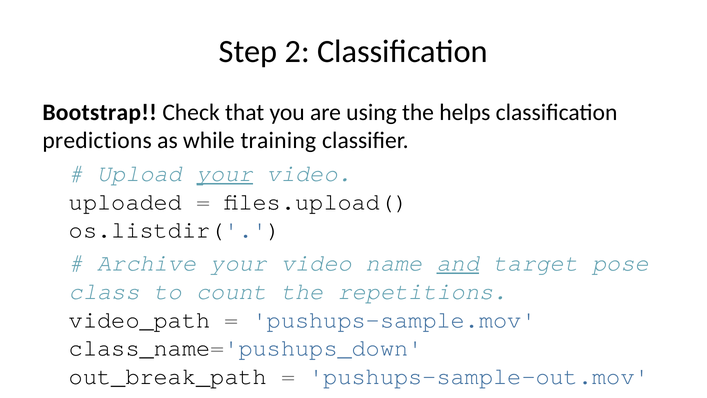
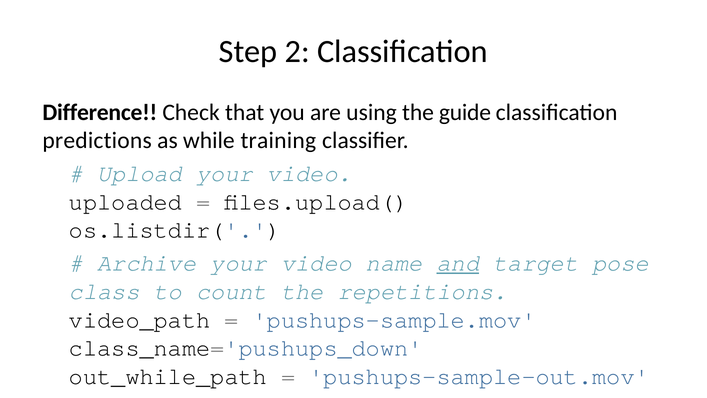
Bootstrap: Bootstrap -> Difference (100, 112)
helps: helps -> guide (465, 112)
your underline: present -> none (225, 173)
out_break_path: out_break_path -> out_while_path (168, 376)
